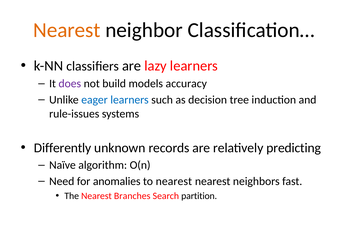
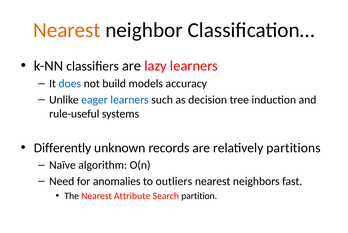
does colour: purple -> blue (70, 84)
rule-issues: rule-issues -> rule-useful (74, 114)
predicting: predicting -> partitions (294, 148)
to nearest: nearest -> outliers (174, 181)
Branches: Branches -> Attribute (132, 196)
